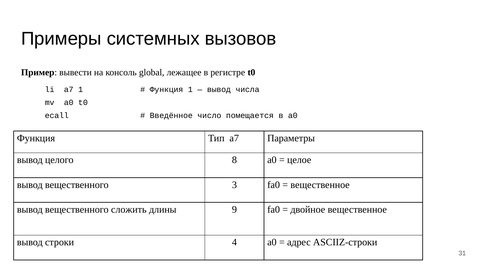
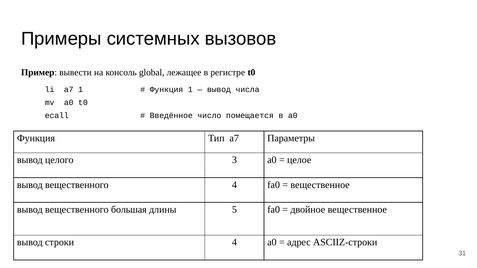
8: 8 -> 3 (234, 160)
вещественного 3: 3 -> 4 (234, 185)
сложить: сложить -> большая (129, 210)
9: 9 -> 5 (234, 210)
